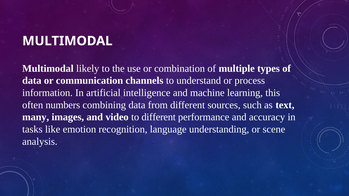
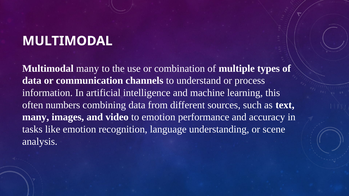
Multimodal likely: likely -> many (88, 69)
to different: different -> emotion (159, 117)
